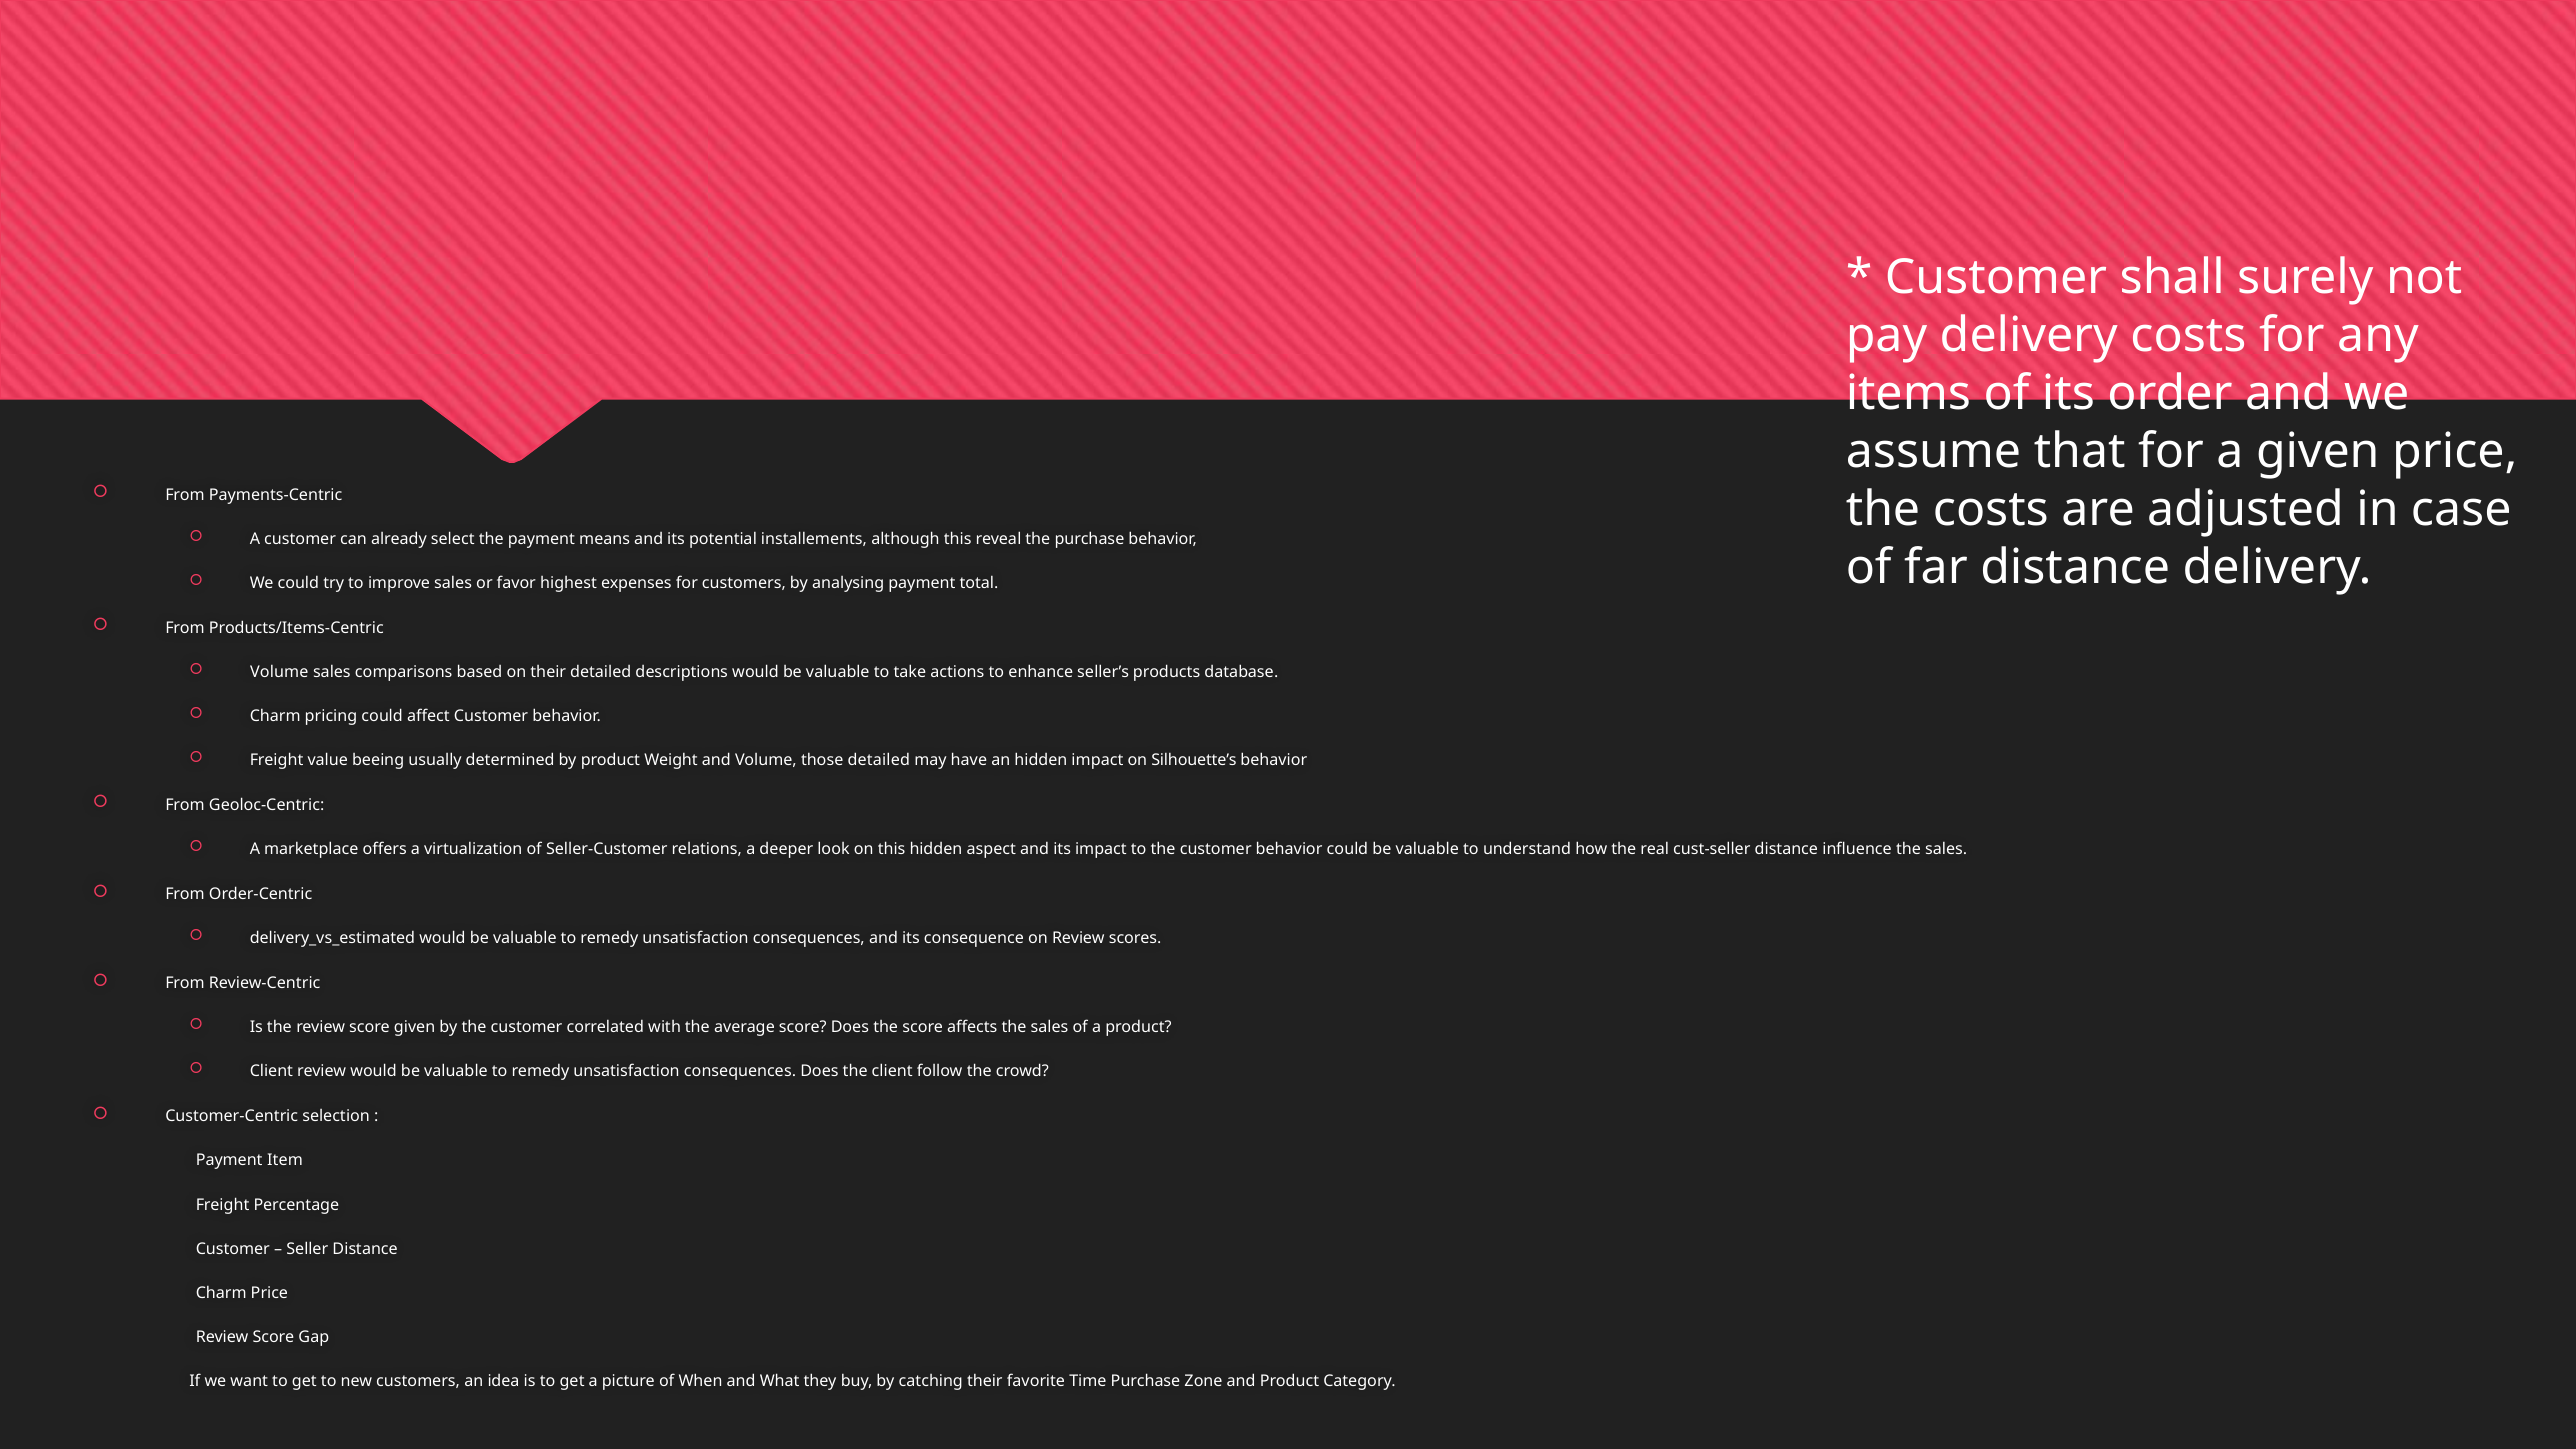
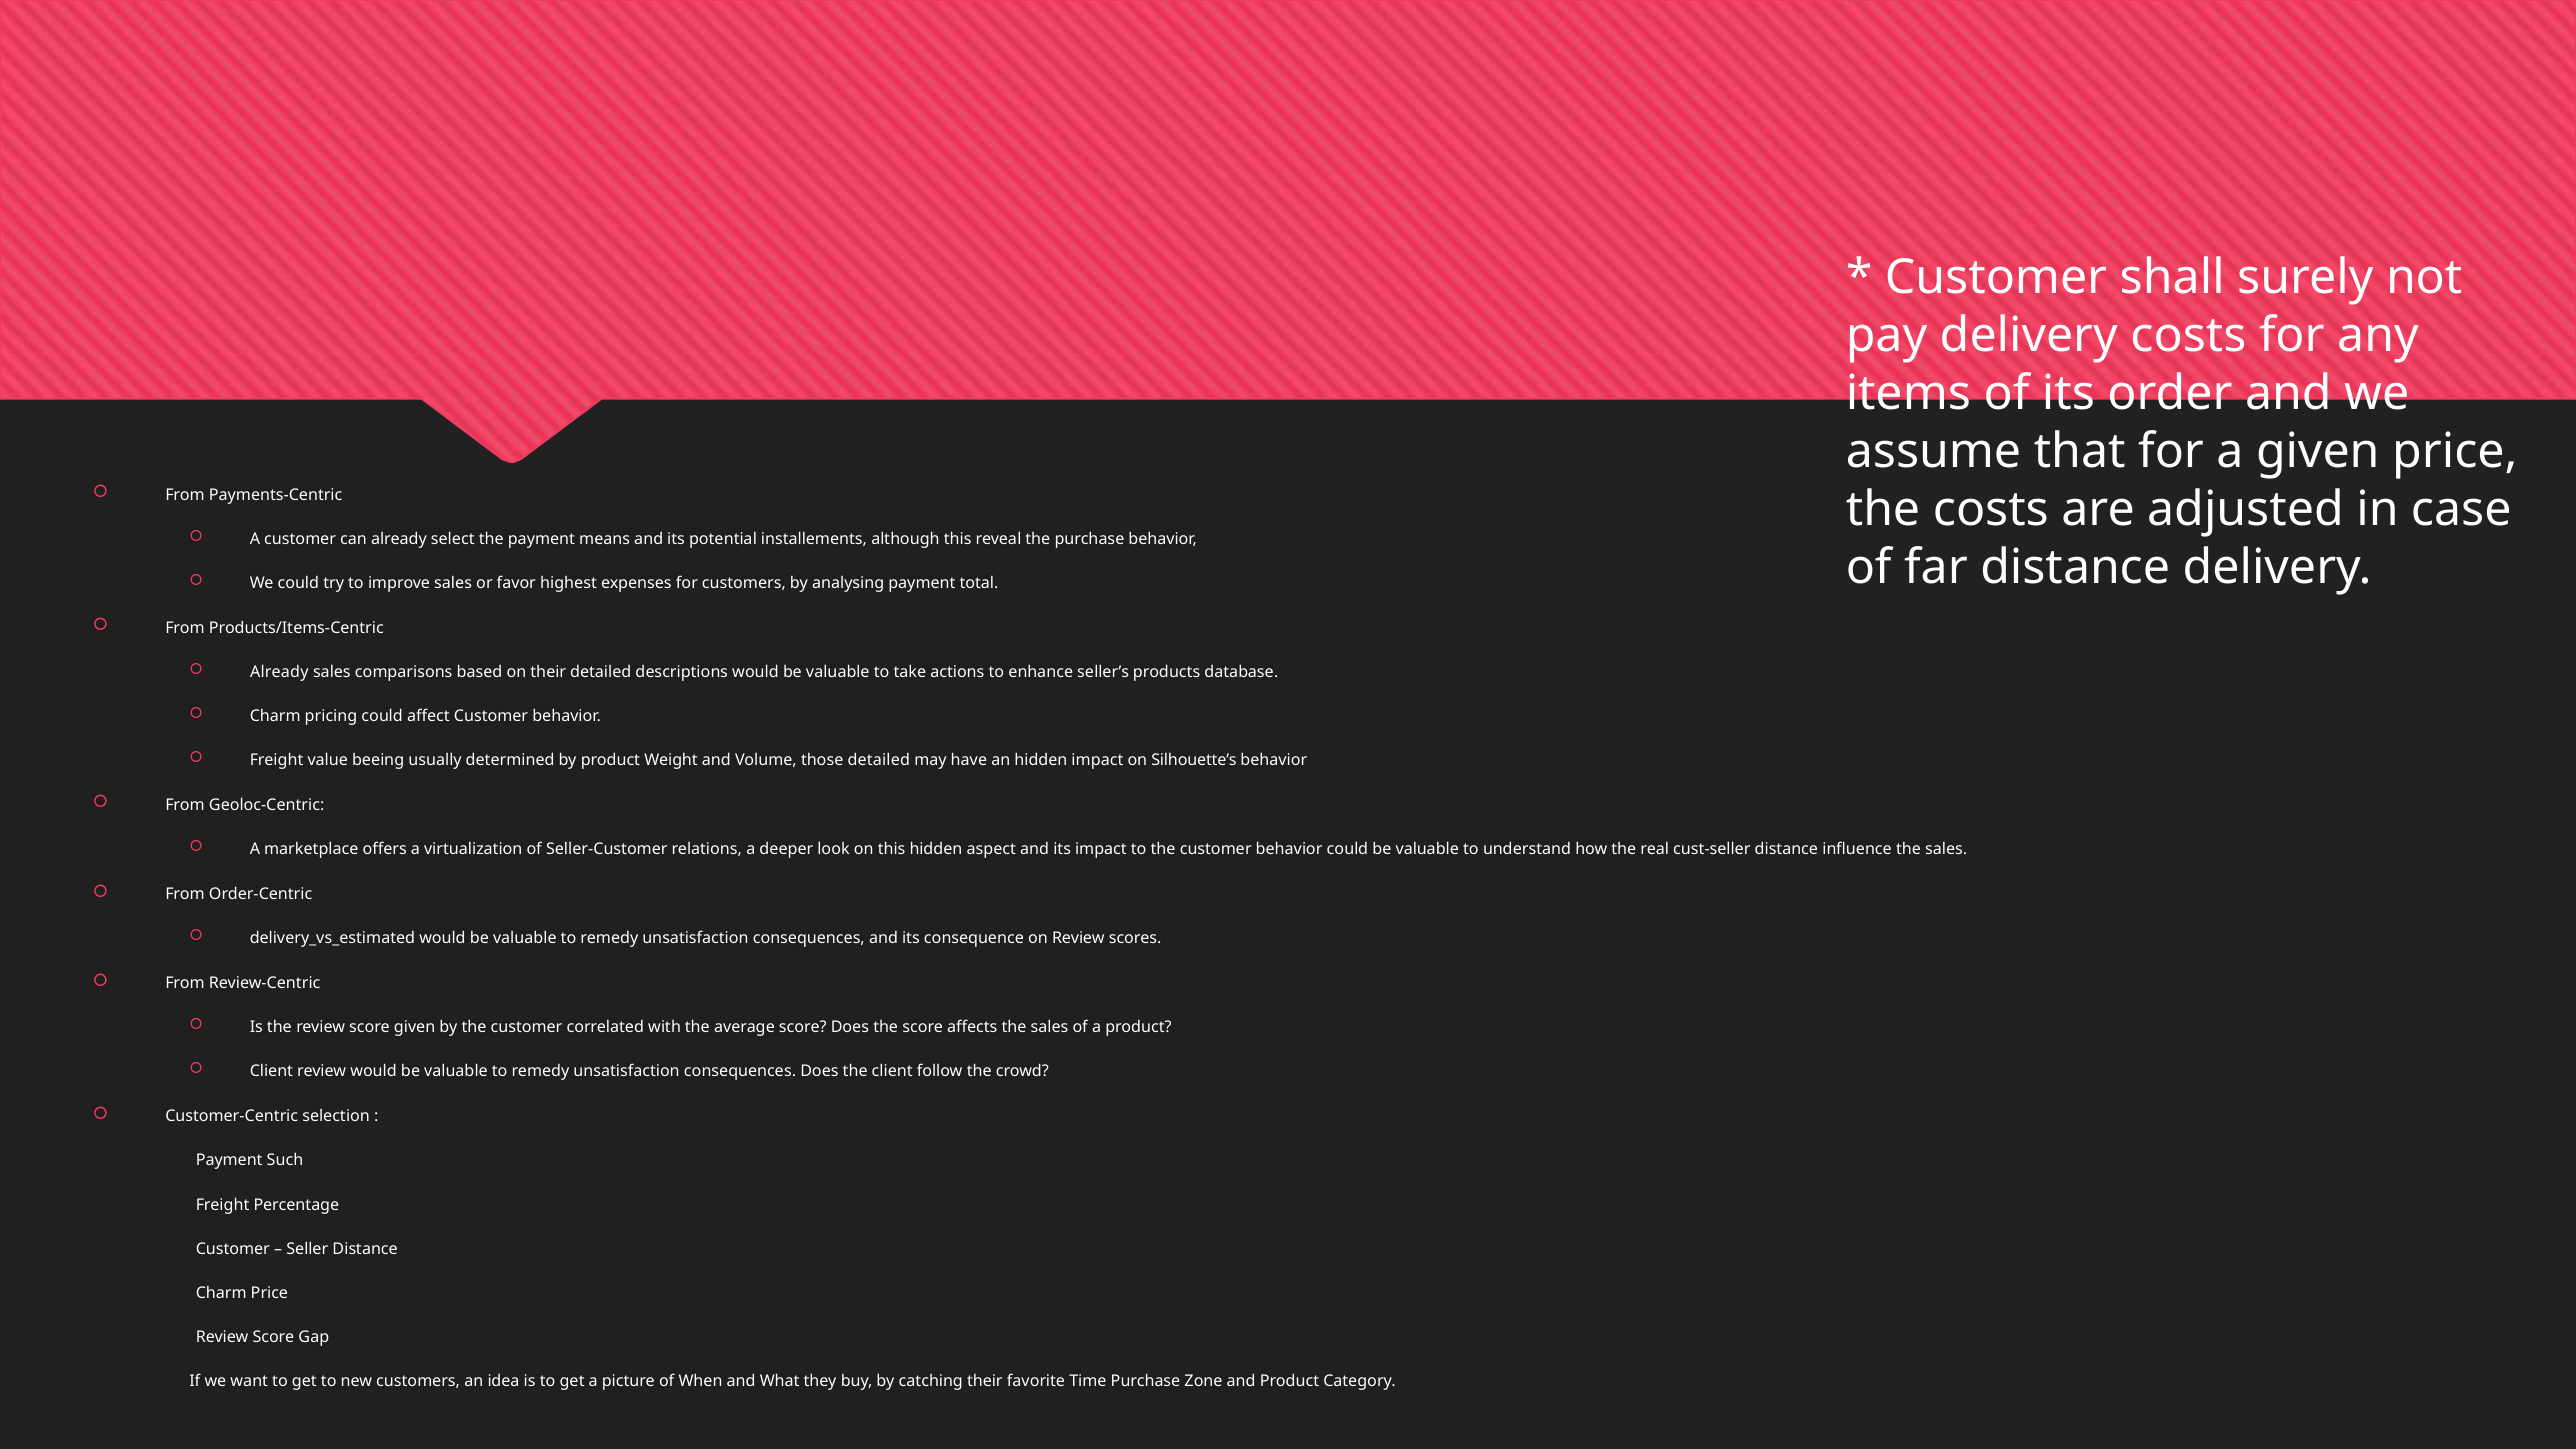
Volume: Volume -> Already (279, 672)
Item: Item -> Such (285, 1161)
